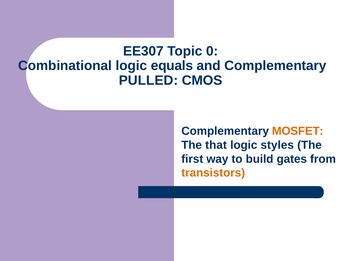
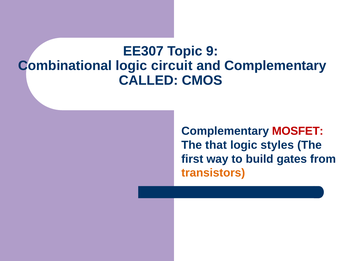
0: 0 -> 9 (212, 51)
equals: equals -> circuit (172, 66)
PULLED: PULLED -> CALLED (148, 80)
MOSFET colour: orange -> red (298, 131)
